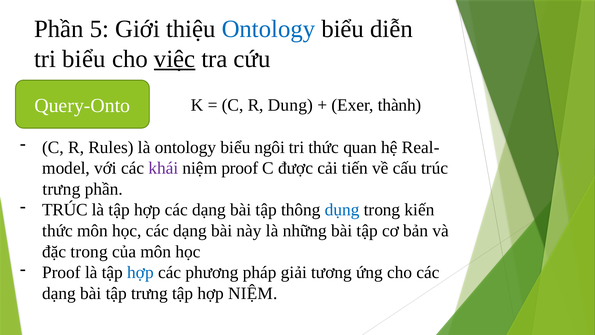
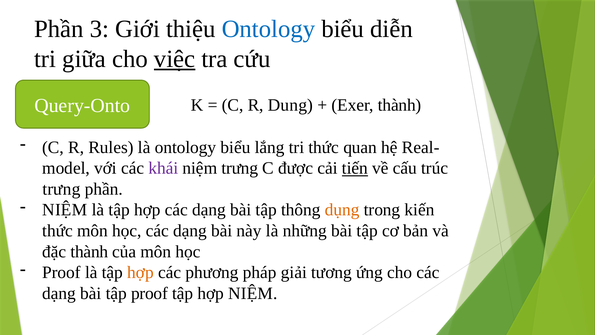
5: 5 -> 3 (99, 29)
tri biểu: biểu -> giữa (84, 59)
ngôi: ngôi -> lắng (270, 147)
niệm proof: proof -> trưng (240, 168)
tiến underline: none -> present (355, 168)
TRÚC: TRÚC -> NIỆM (65, 210)
dụng colour: blue -> orange (342, 210)
đặc trong: trong -> thành (89, 251)
hợp colour: blue -> orange (141, 272)
tập trưng: trưng -> proof (149, 293)
